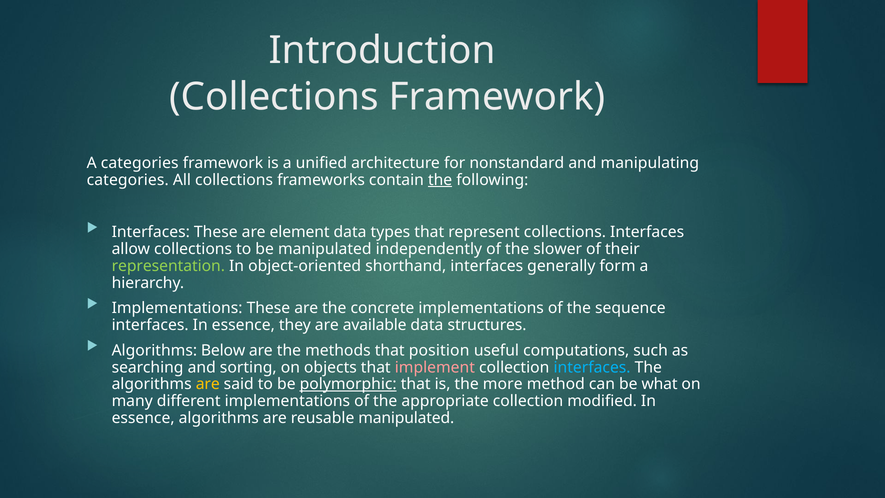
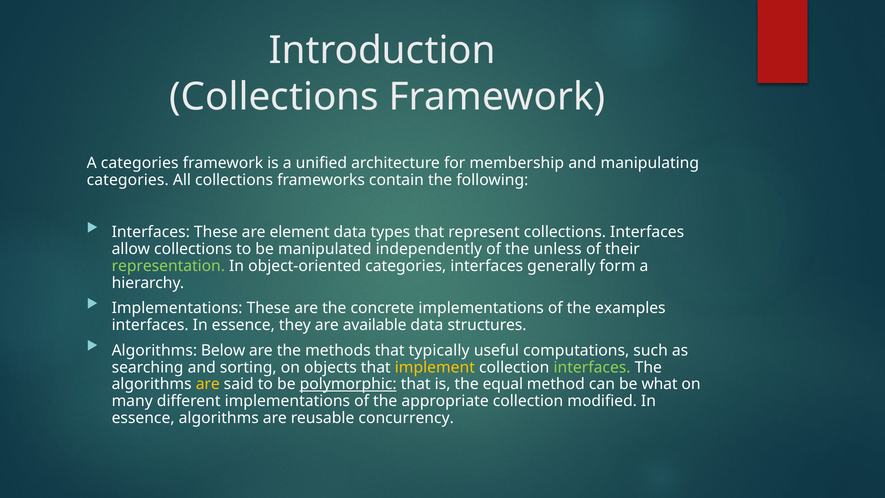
nonstandard: nonstandard -> membership (517, 163)
the underline: present -> none (440, 180)
slower: slower -> unless (558, 249)
object-oriented shorthand: shorthand -> categories (406, 266)
sequence: sequence -> examples (630, 308)
position: position -> typically (439, 350)
implement colour: pink -> yellow (435, 367)
interfaces colour: light blue -> light green (592, 367)
more: more -> equal (503, 384)
reusable manipulated: manipulated -> concurrency (406, 418)
